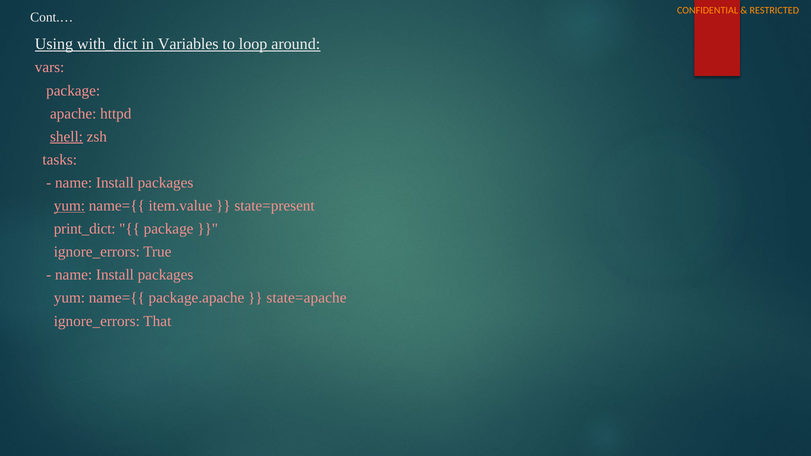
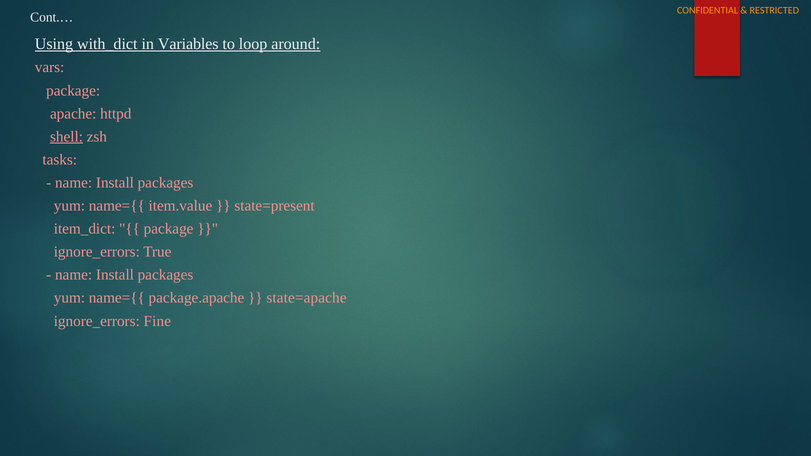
yum underline: present -> none (69, 206)
print_dict: print_dict -> item_dict (85, 229)
That: That -> Fine (157, 321)
